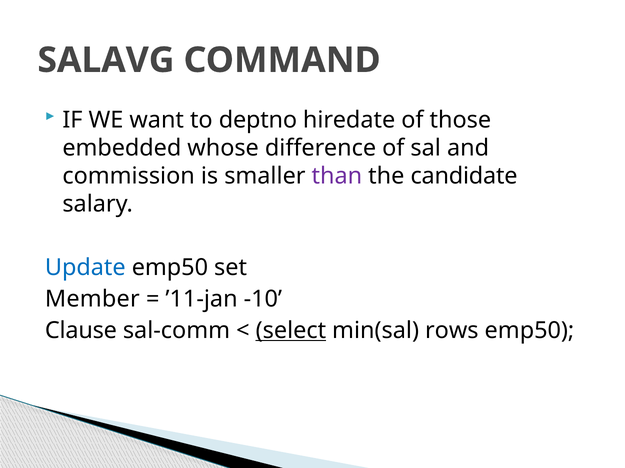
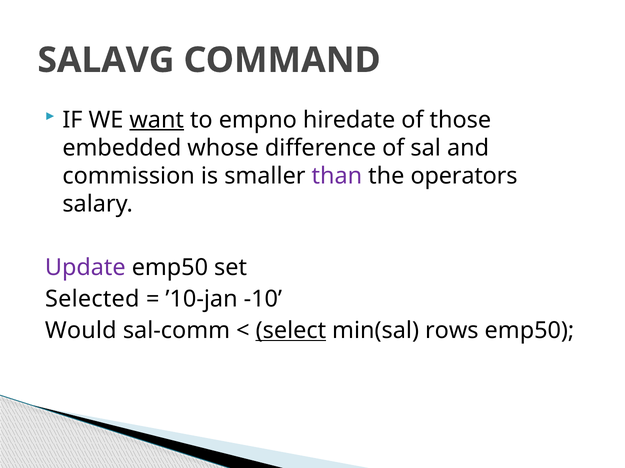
want underline: none -> present (157, 120)
deptno: deptno -> empno (258, 120)
candidate: candidate -> operators (464, 176)
Update colour: blue -> purple (85, 268)
Member: Member -> Selected (92, 299)
’11-jan: ’11-jan -> ’10-jan (202, 299)
Clause: Clause -> Would (81, 331)
